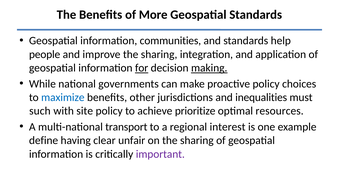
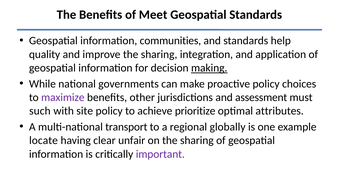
More: More -> Meet (153, 15)
people: people -> quality (45, 54)
for underline: present -> none (142, 68)
maximize colour: blue -> purple (63, 97)
inequalities: inequalities -> assessment (261, 97)
resources: resources -> attributes (280, 111)
interest: interest -> globally (228, 127)
define: define -> locate (43, 140)
